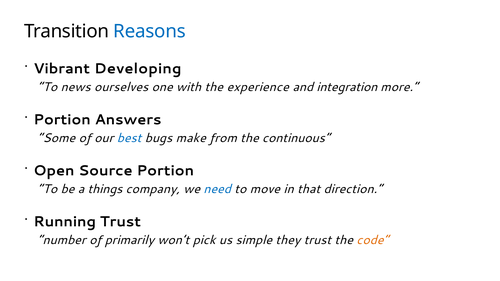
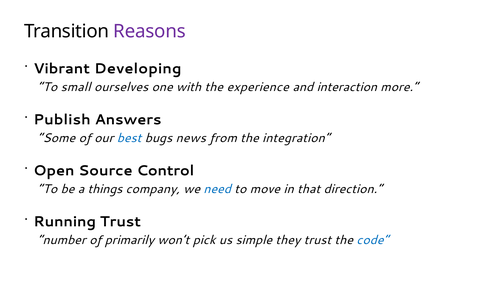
Reasons colour: blue -> purple (150, 31)
news: news -> small (76, 87)
integration: integration -> interaction (347, 87)
Portion: Portion -> Publish (62, 120)
make: make -> news (191, 138)
continuous: continuous -> integration (296, 138)
Source Portion: Portion -> Control (165, 171)
code colour: orange -> blue (373, 240)
